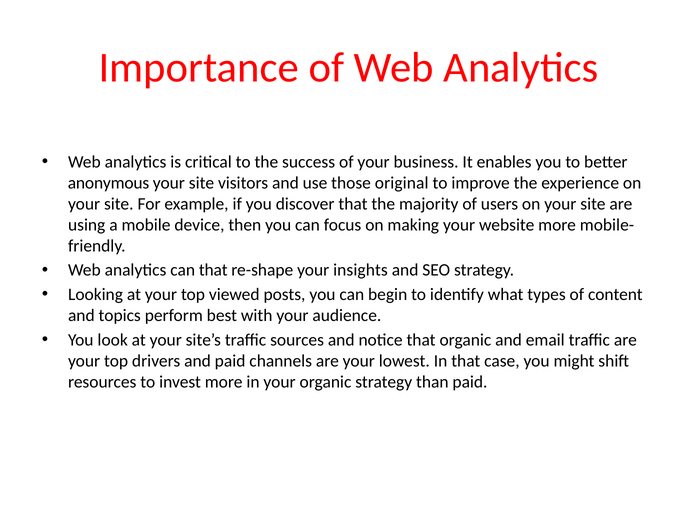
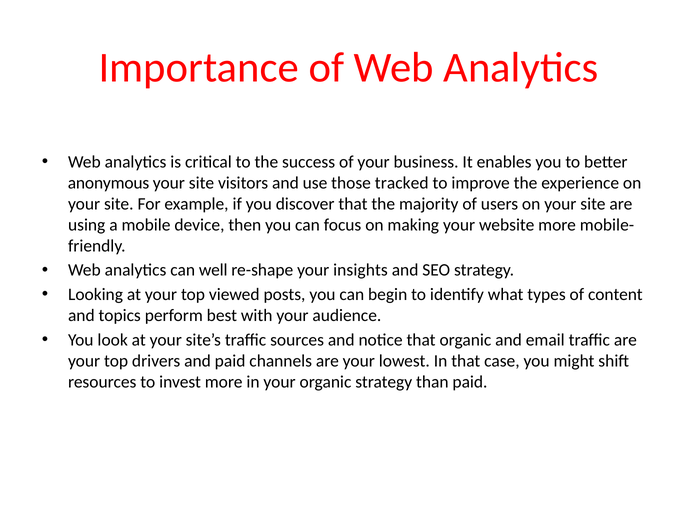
original: original -> tracked (402, 183)
can that: that -> well (213, 270)
